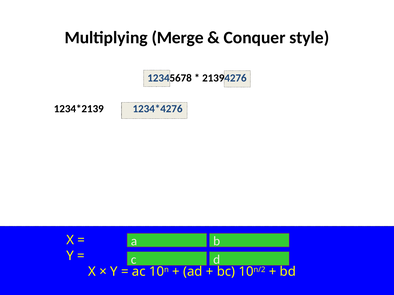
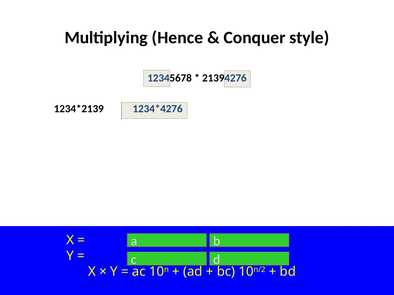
Merge: Merge -> Hence (177, 38)
